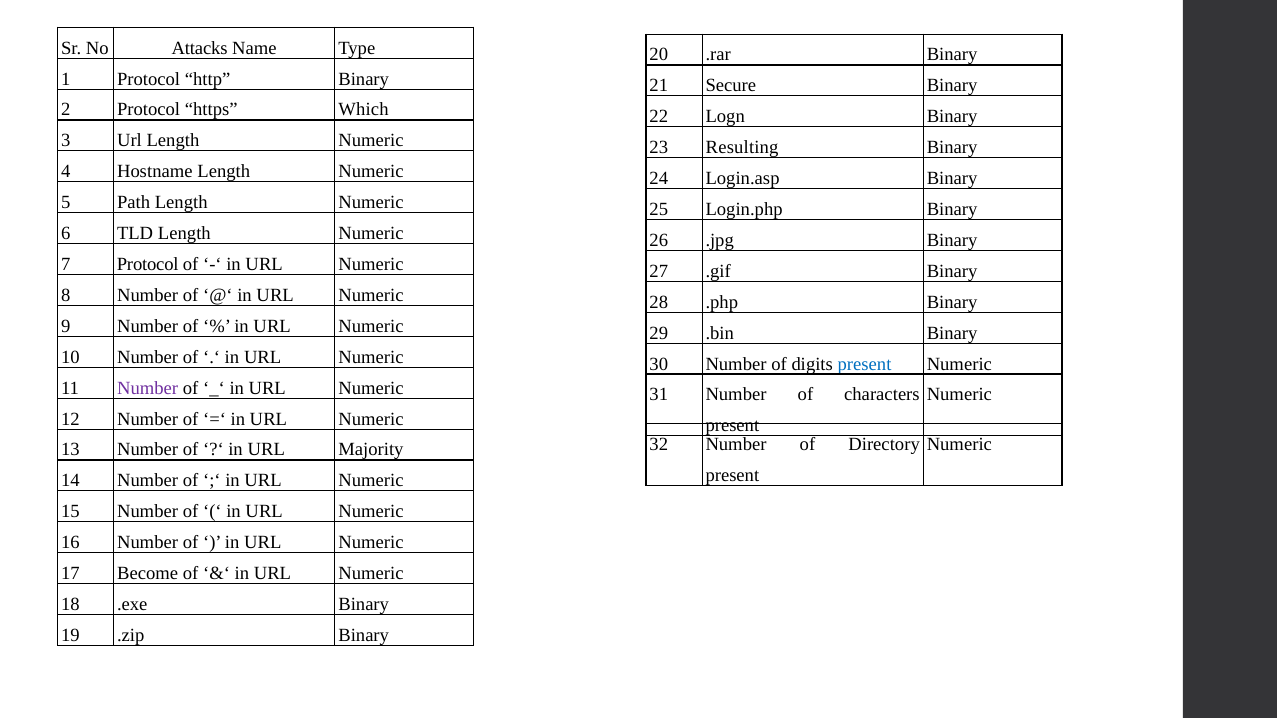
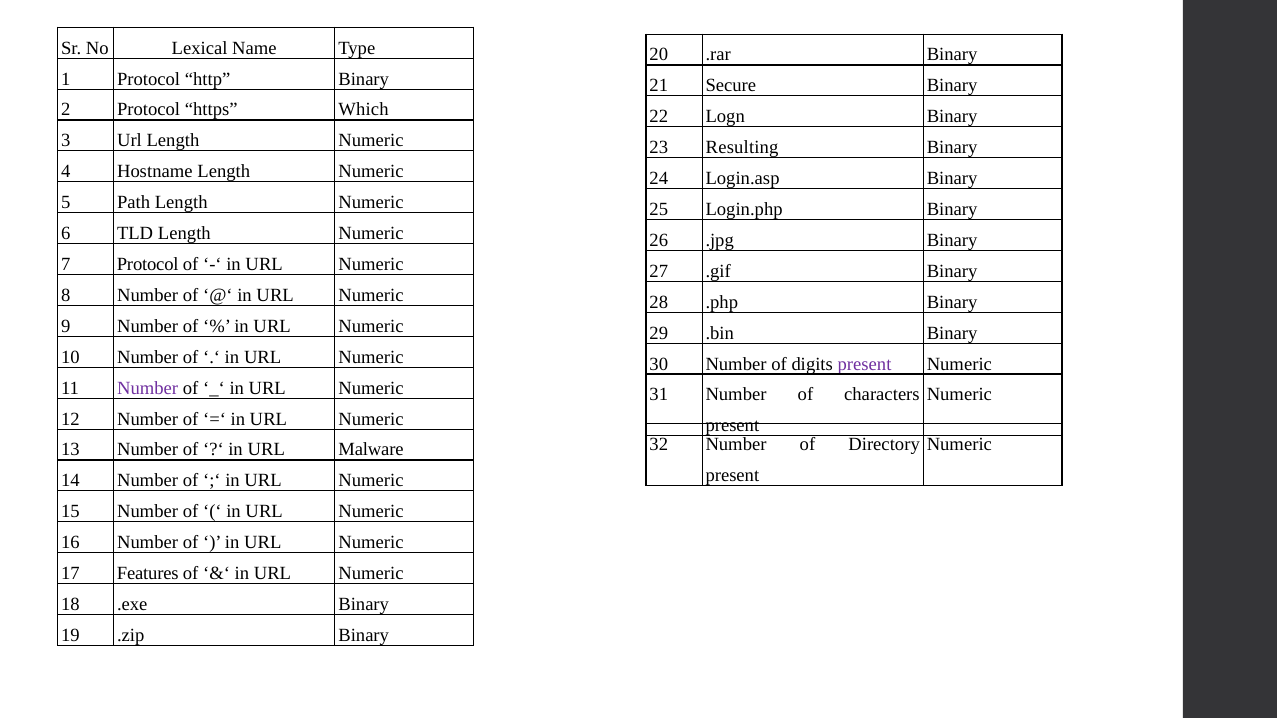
Attacks: Attacks -> Lexical (200, 48)
present colour: blue -> purple (865, 364)
Majority: Majority -> Malware (371, 450)
Become: Become -> Features (148, 574)
